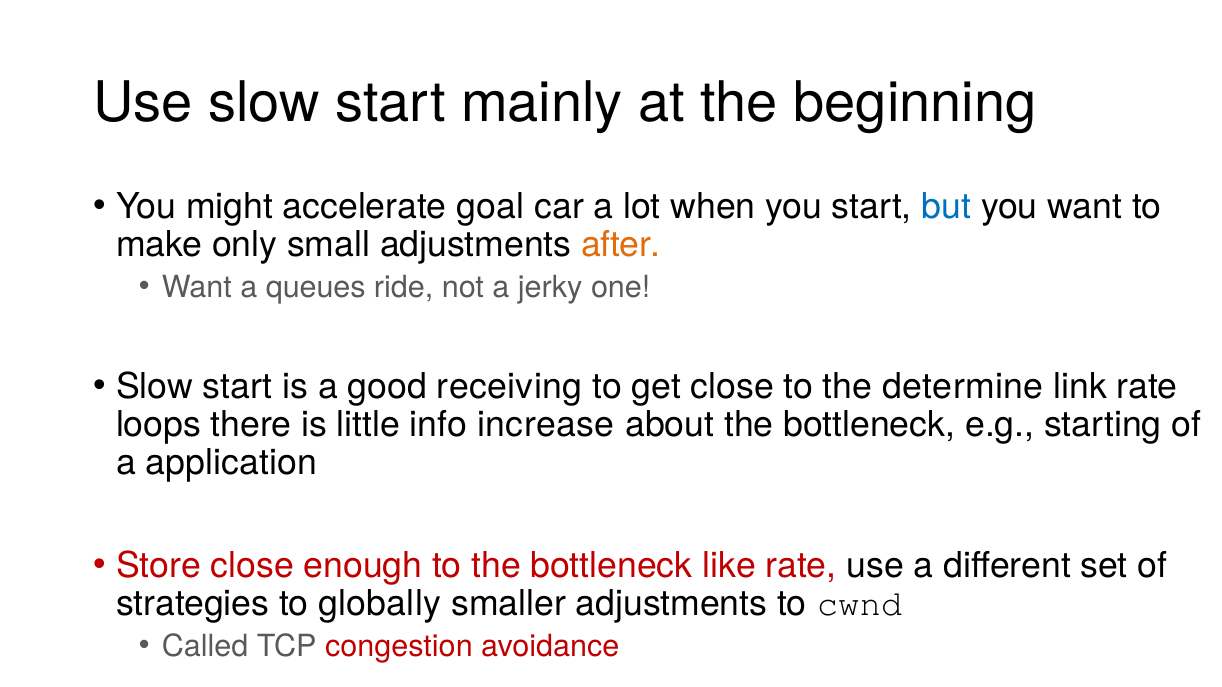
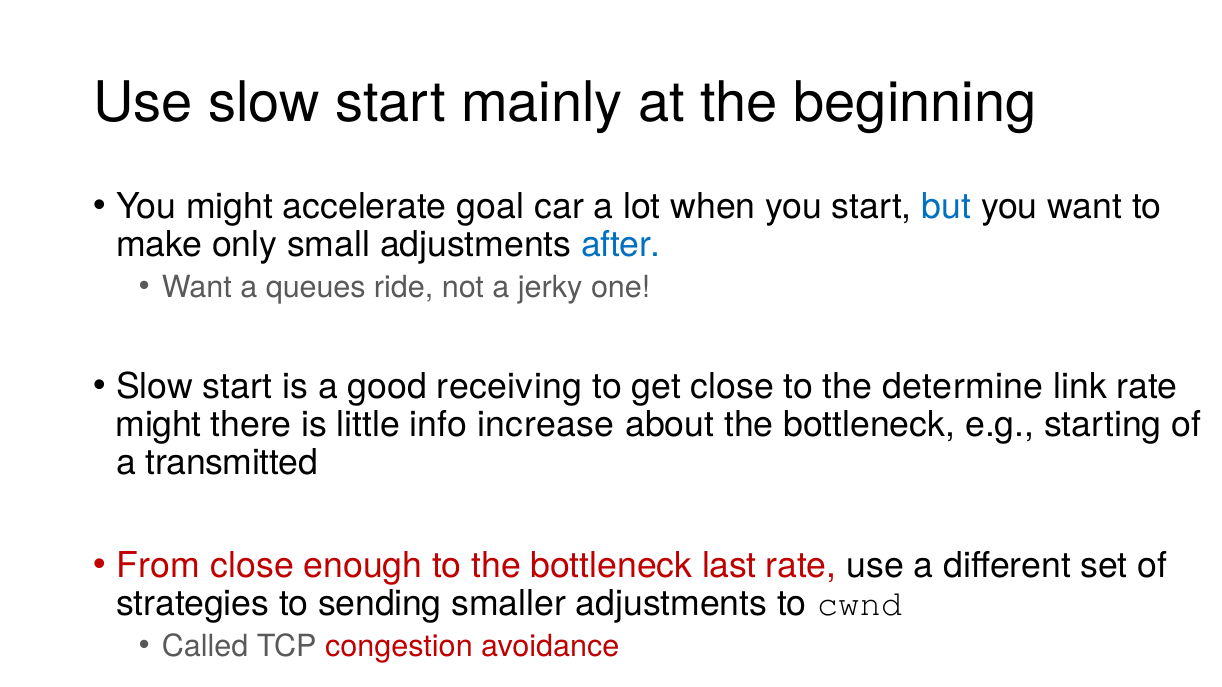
after colour: orange -> blue (621, 245)
loops: loops -> might (159, 425)
application: application -> transmitted (232, 463)
Store: Store -> From (158, 566)
like: like -> last (729, 566)
globally: globally -> sending (380, 604)
